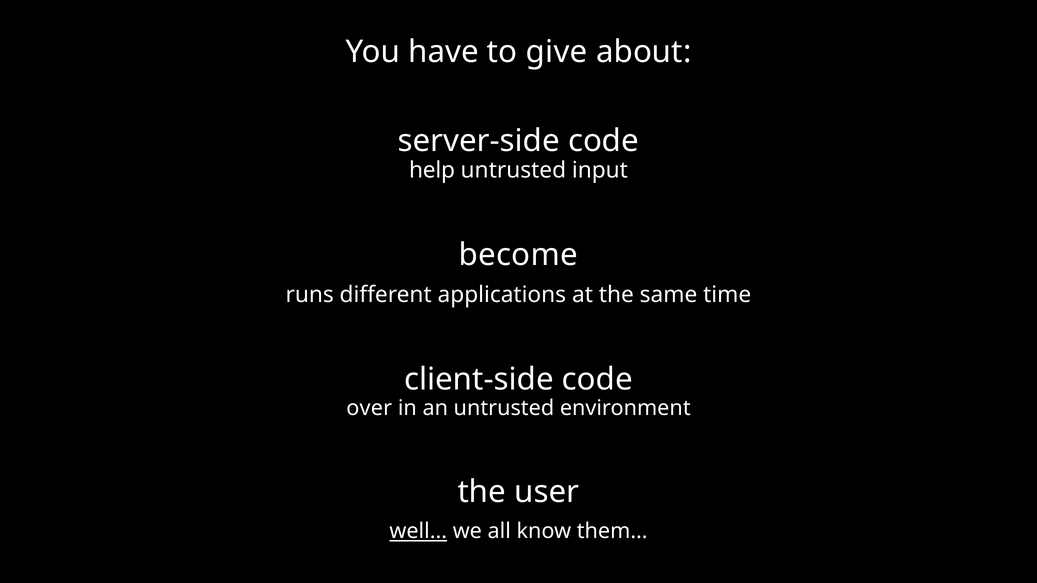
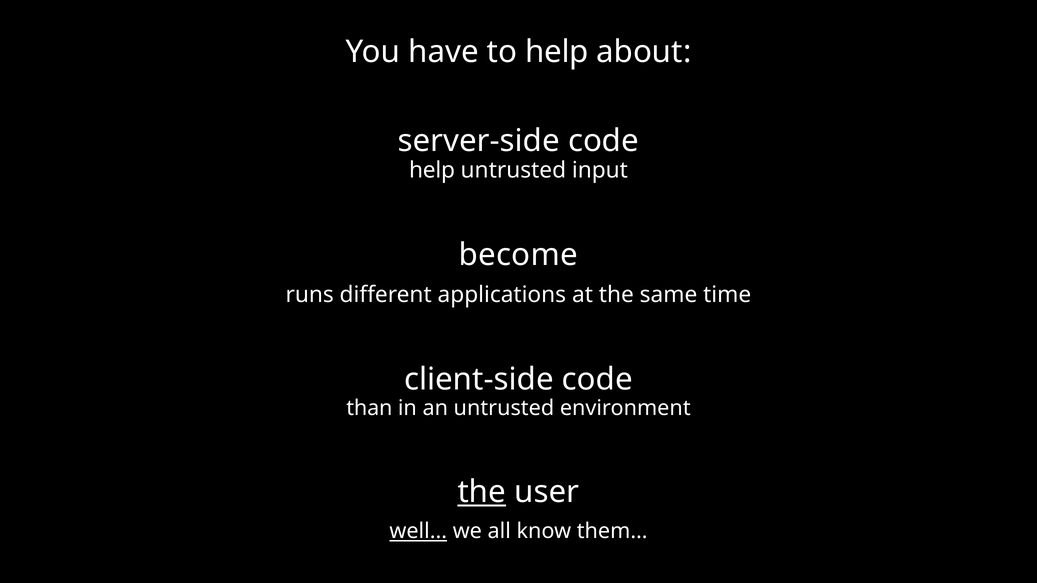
to give: give -> help (557, 52)
over: over -> than (369, 408)
the underline: none -> present (482, 492)
